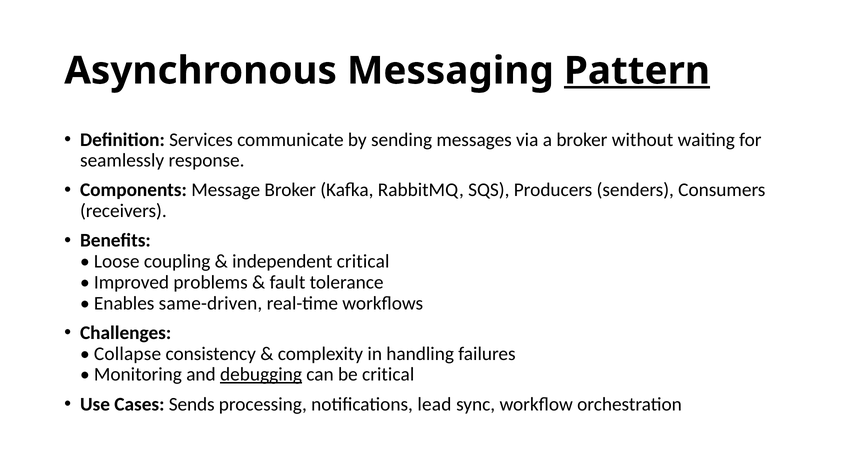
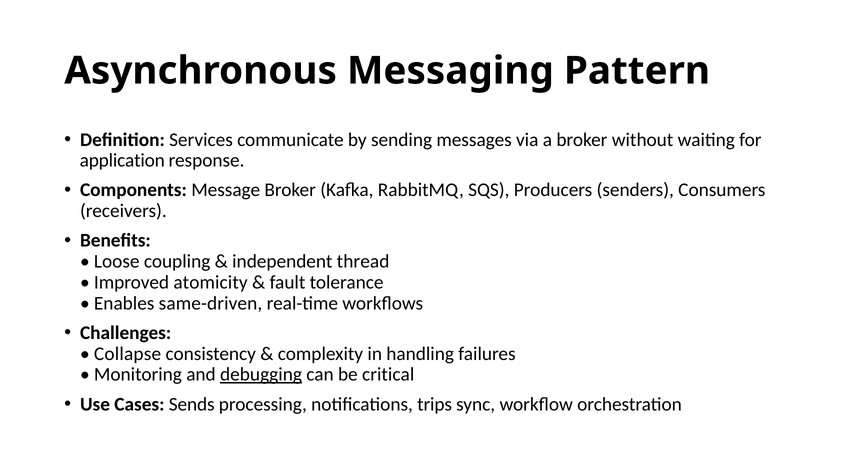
Pattern underline: present -> none (637, 71)
seamlessly: seamlessly -> application (122, 161)
independent critical: critical -> thread (363, 262)
problems: problems -> atomicity (211, 282)
lead: lead -> trips (435, 404)
